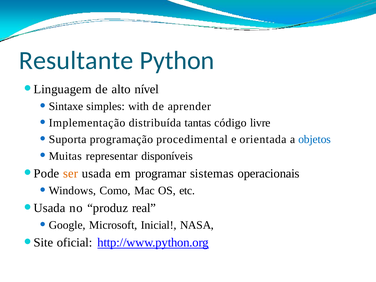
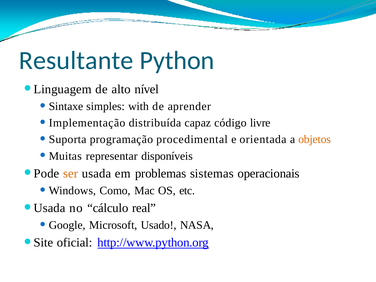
tantas: tantas -> capaz (198, 123)
objetos colour: blue -> orange (315, 139)
programar: programar -> problemas (161, 173)
produz: produz -> cálculo (108, 208)
Inicial: Inicial -> Usado (159, 225)
